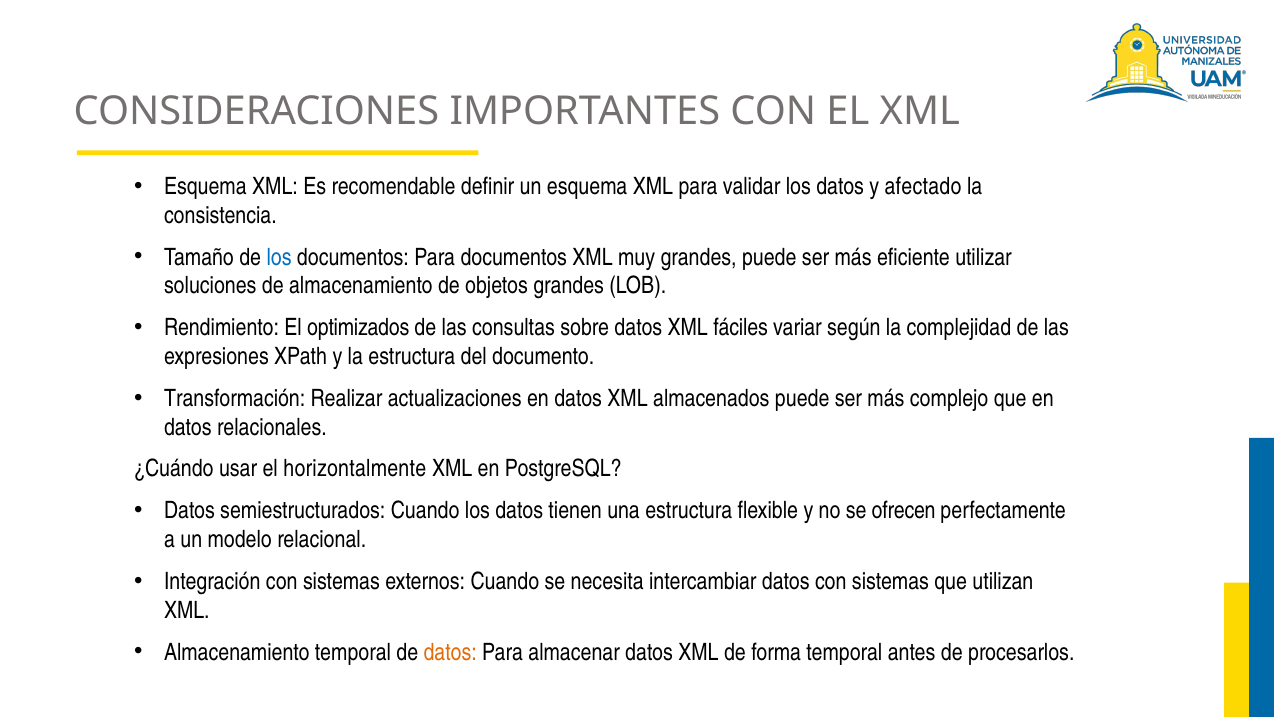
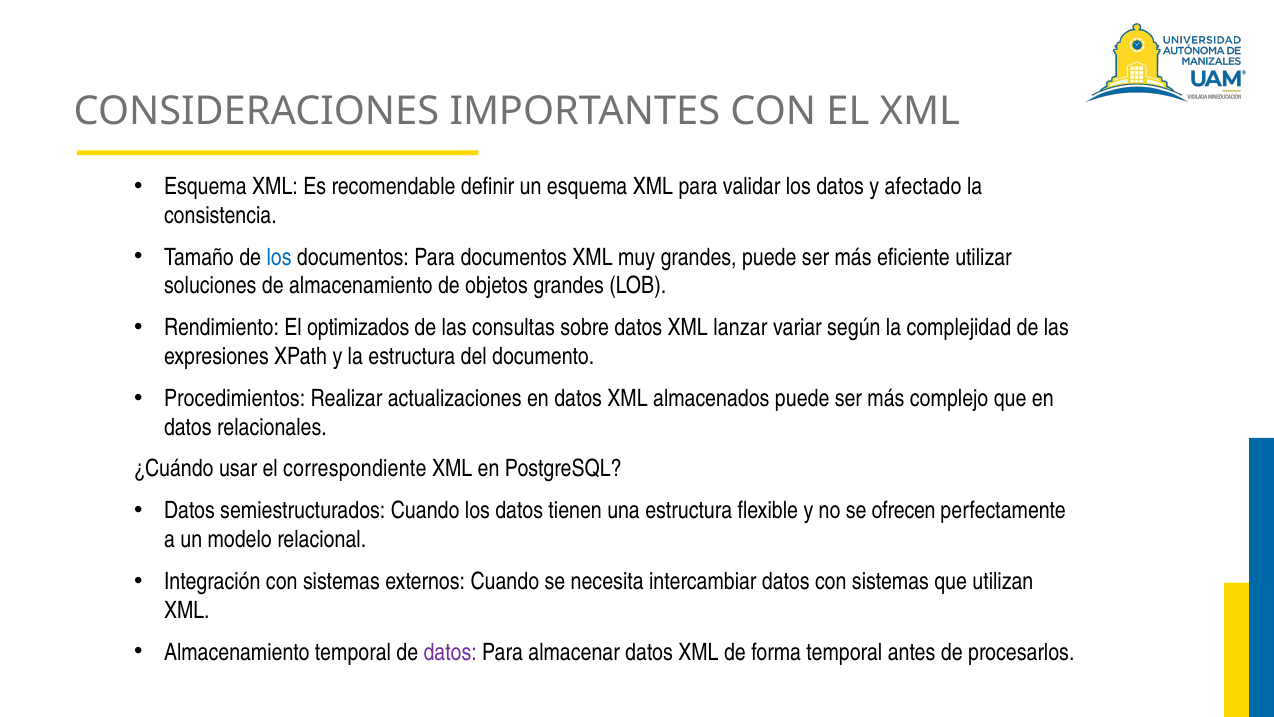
fáciles: fáciles -> lanzar (740, 328)
Transformación: Transformación -> Procedimientos (235, 398)
horizontalmente: horizontalmente -> correspondiente (355, 469)
datos colour: orange -> purple (450, 652)
